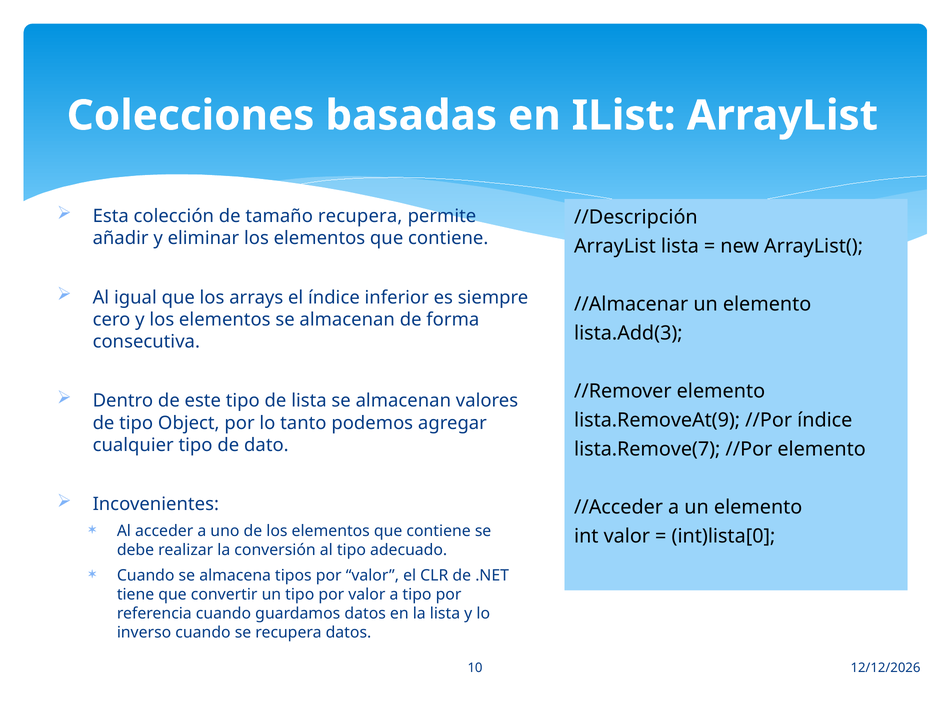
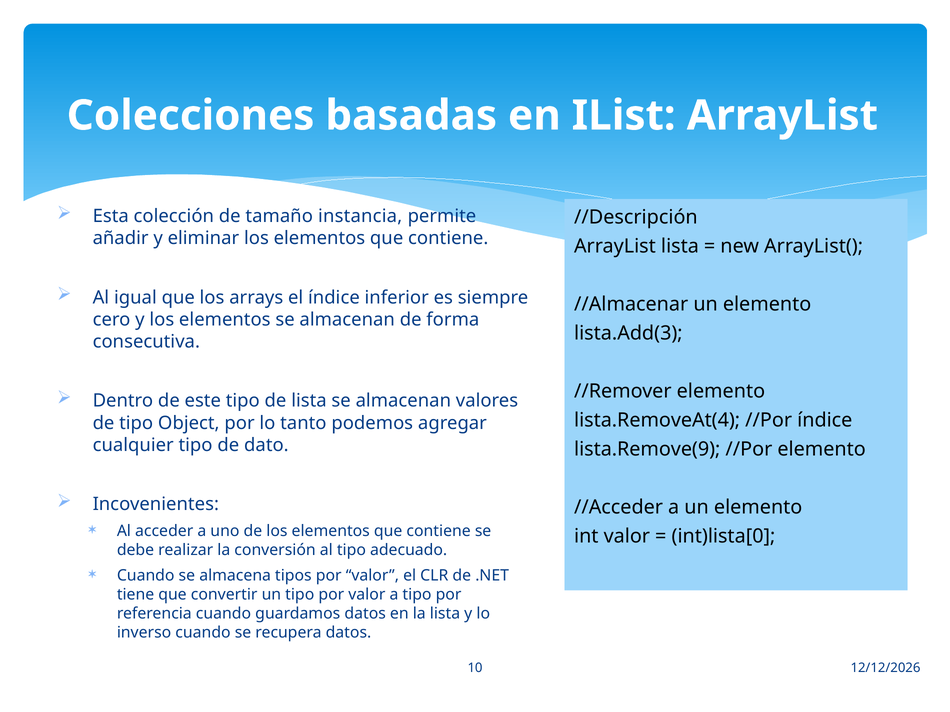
tamaño recupera: recupera -> instancia (360, 216)
lista.RemoveAt(9: lista.RemoveAt(9 -> lista.RemoveAt(4 (657, 420)
lista.Remove(7: lista.Remove(7 -> lista.Remove(9 (647, 449)
